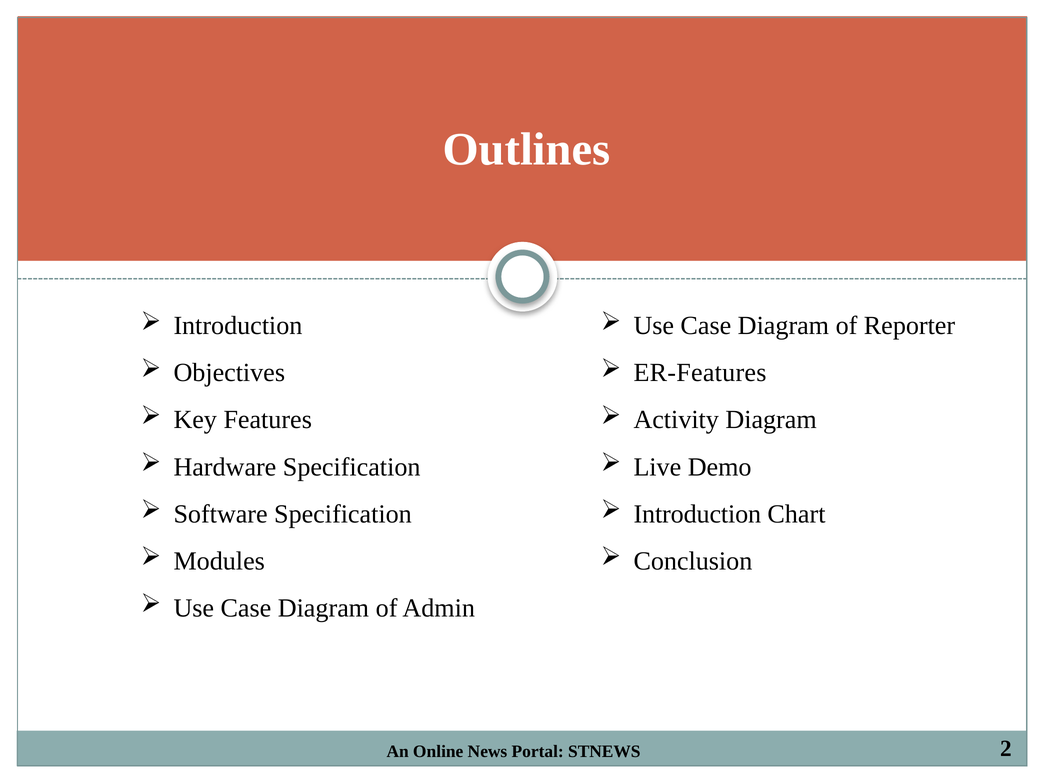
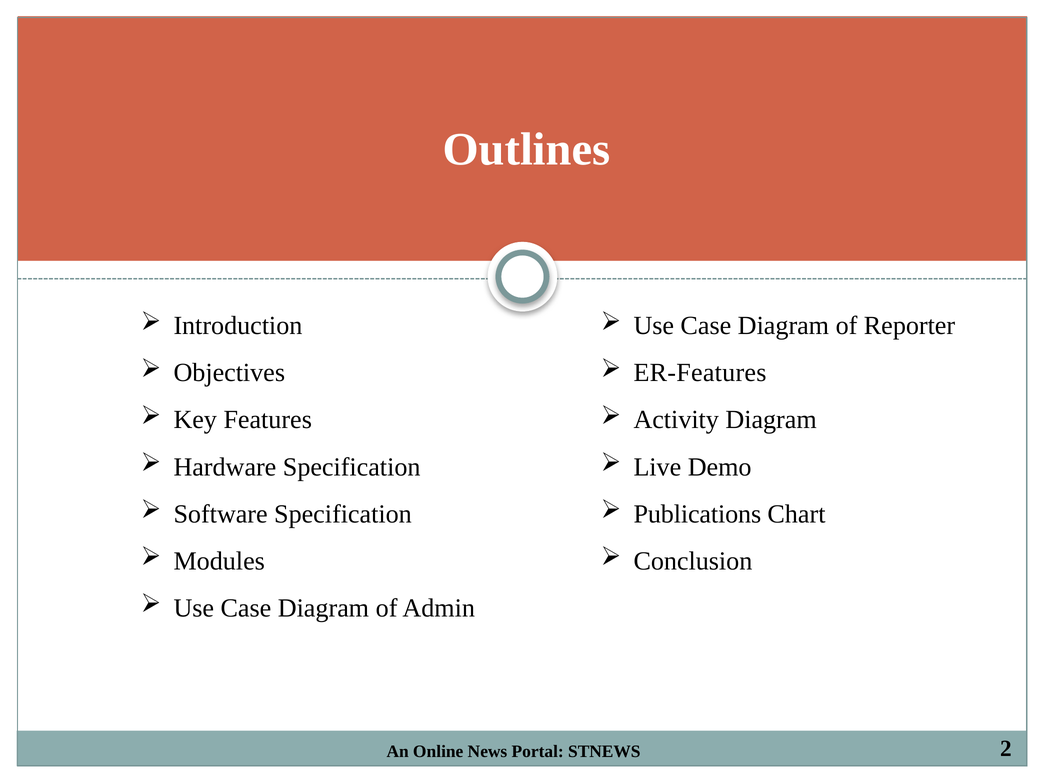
Introduction: Introduction -> Publications (697, 514)
